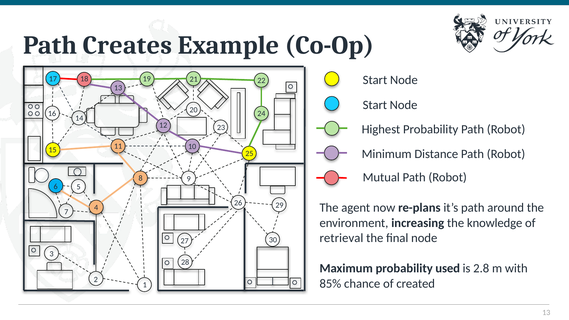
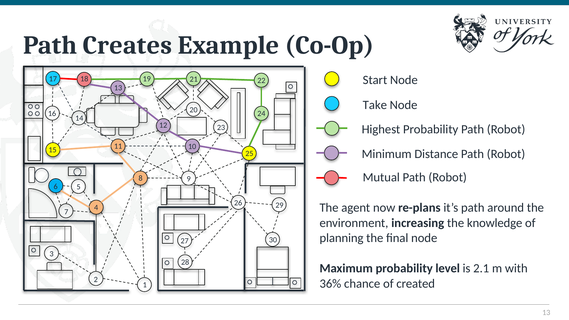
Start: Start -> Take (375, 105)
retrieval: retrieval -> planning (341, 238)
used: used -> level (448, 269)
2.8: 2.8 -> 2.1 (481, 269)
85%: 85% -> 36% (330, 284)
